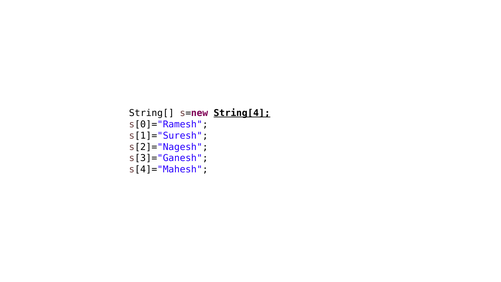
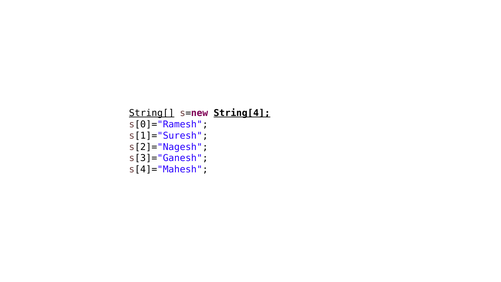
String[ underline: none -> present (152, 113)
